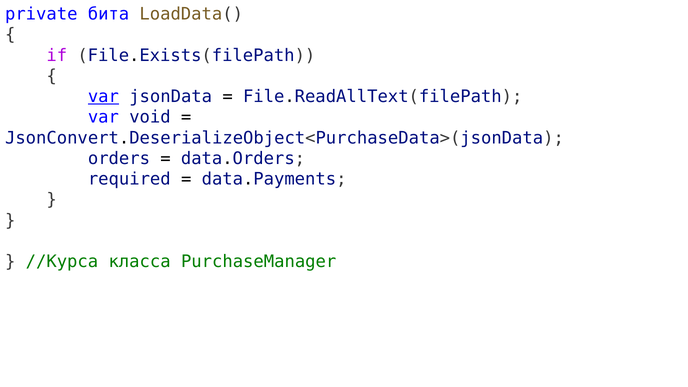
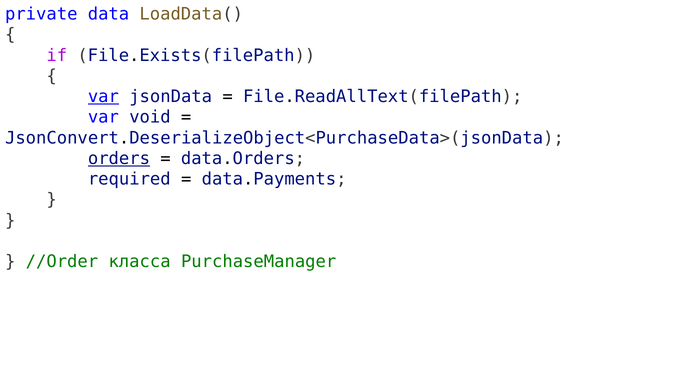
бита: бита -> data (109, 14)
orders underline: none -> present (119, 159)
//Курса: //Курса -> //Order (62, 262)
